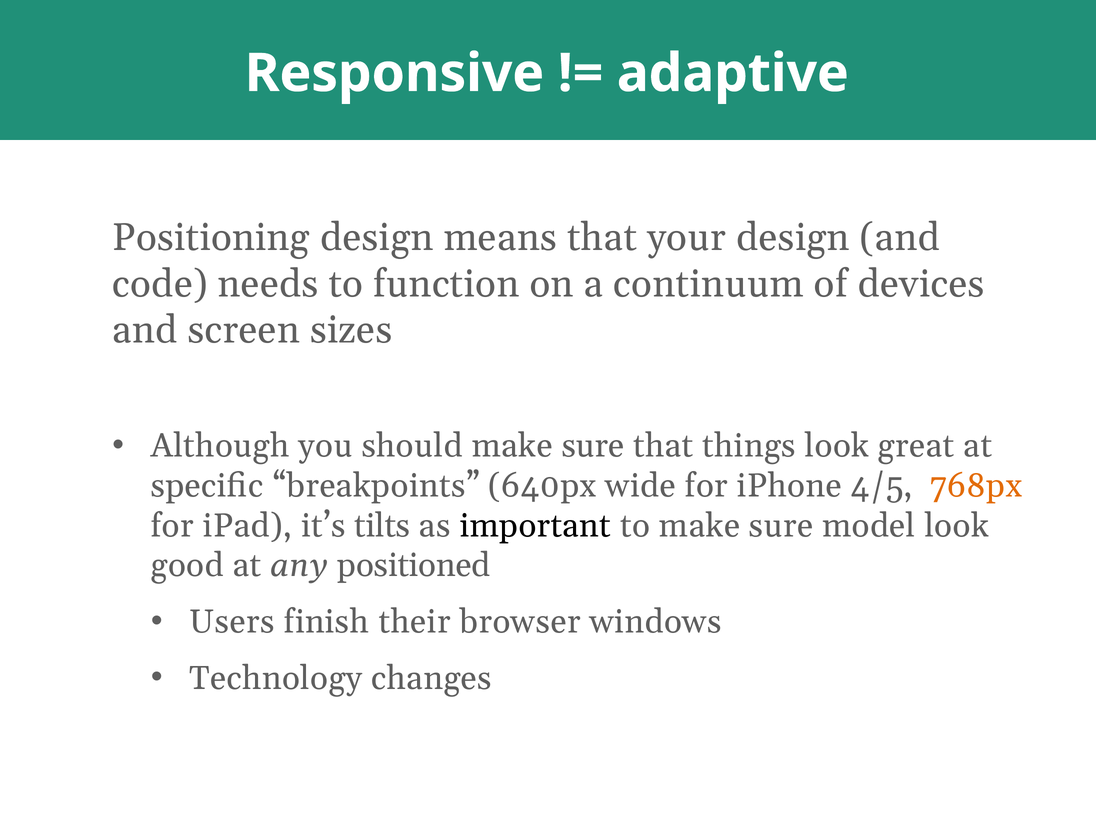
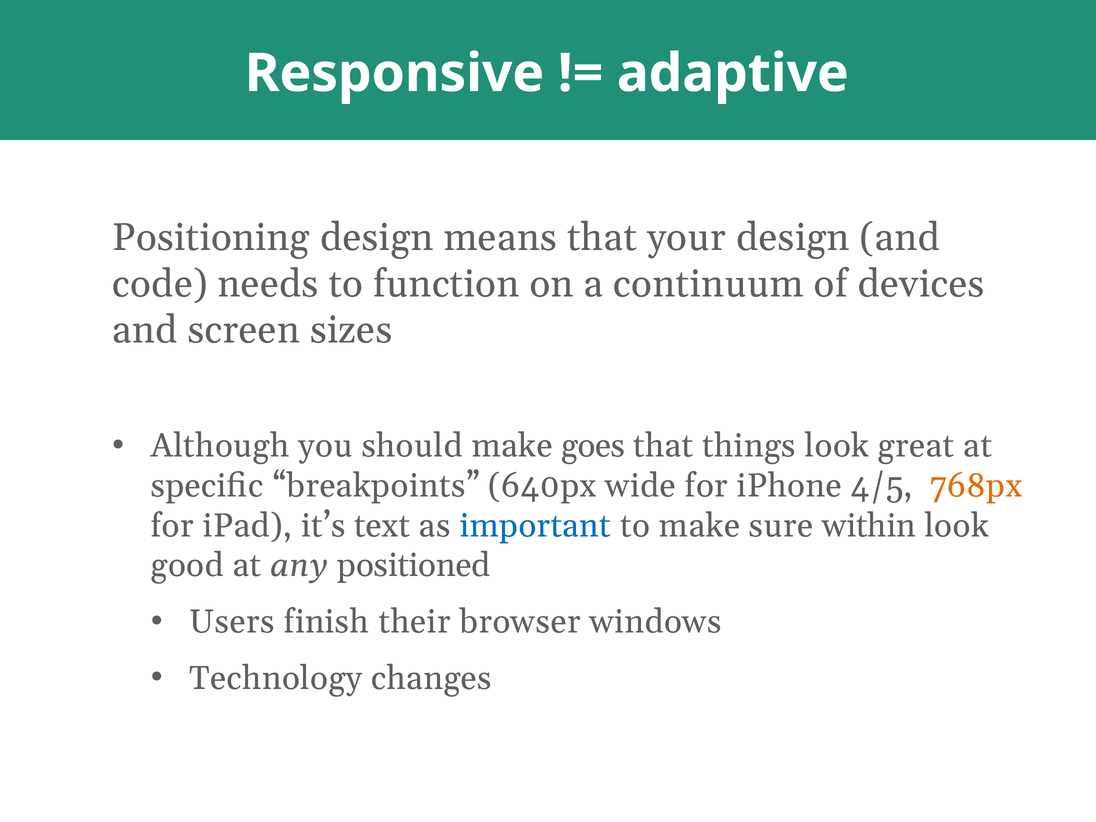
should make sure: sure -> goes (593, 446)
tilts: tilts -> text (382, 526)
important colour: black -> blue (535, 526)
model: model -> within (869, 526)
